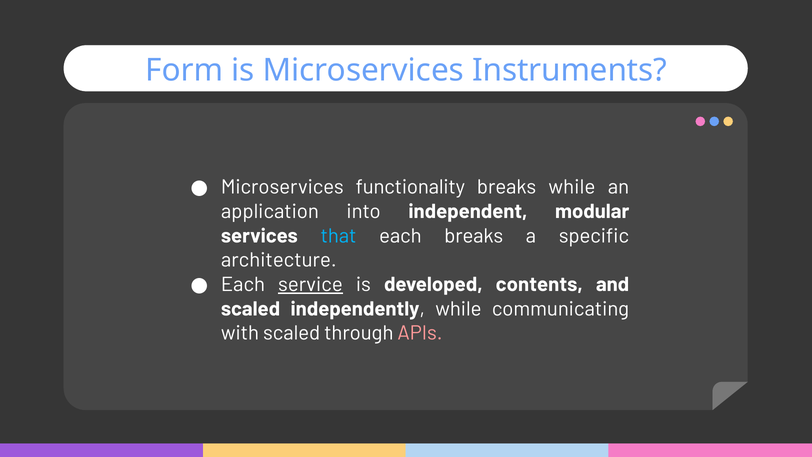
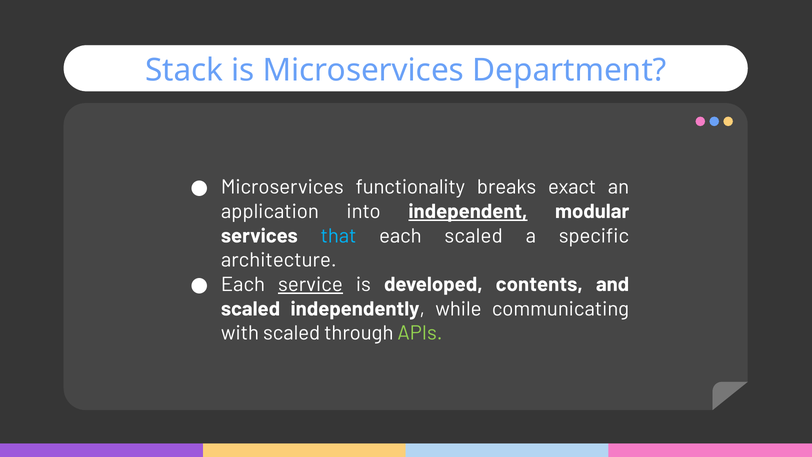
Form: Form -> Stack (184, 70)
Instruments: Instruments -> Department (569, 70)
breaks while: while -> exact (572, 187)
independent underline: none -> present (468, 211)
each breaks: breaks -> scaled (474, 236)
APIs colour: pink -> light green (420, 333)
